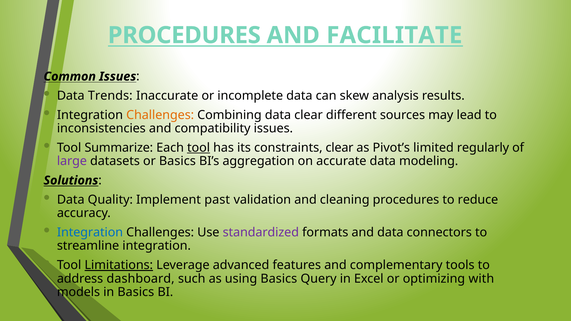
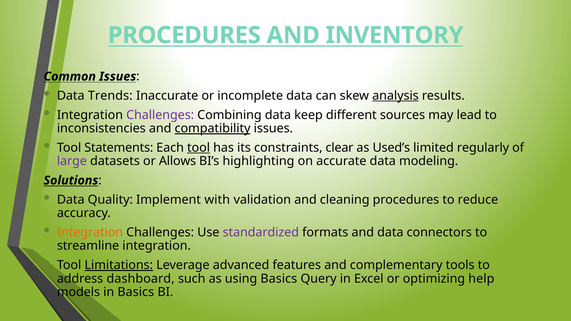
FACILITATE: FACILITATE -> INVENTORY (395, 35)
analysis underline: none -> present (395, 96)
Challenges colour: orange -> purple (160, 115)
data clear: clear -> keep (309, 115)
compatibility underline: none -> present (213, 129)
Summarize: Summarize -> Statements (119, 148)
Pivot’s: Pivot’s -> Used’s (391, 148)
or Basics: Basics -> Allows (178, 161)
aggregation: aggregation -> highlighting (258, 161)
past: past -> with (217, 200)
Integration colour: blue -> orange (90, 233)
with: with -> help (481, 279)
